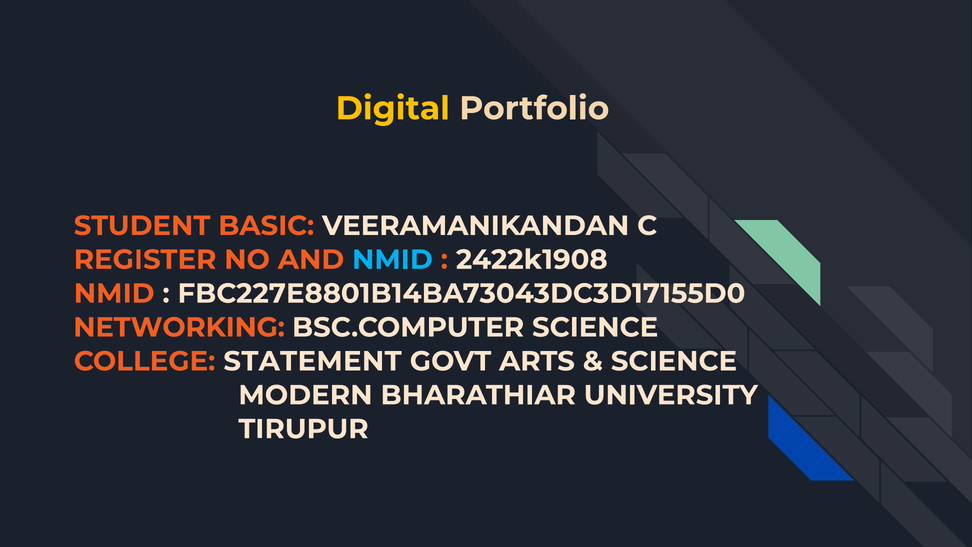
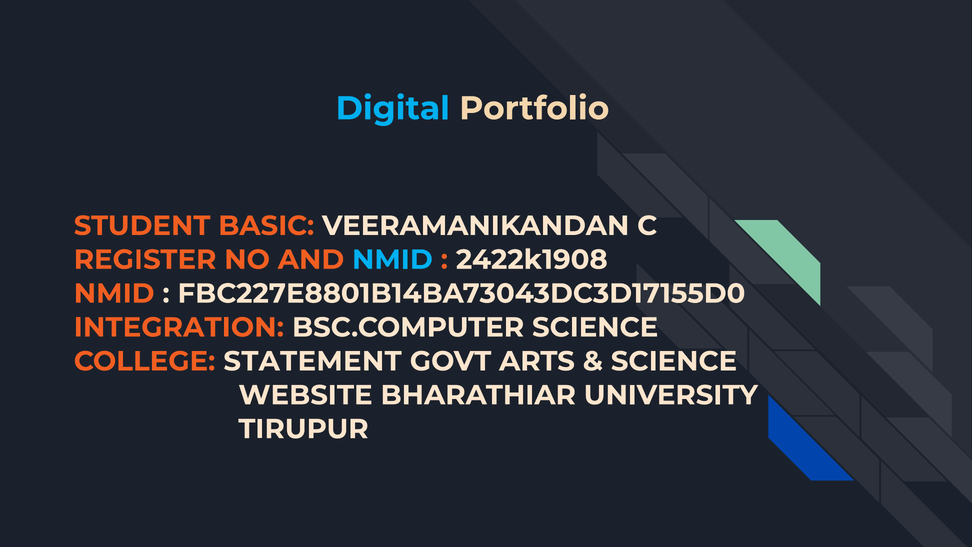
Digital colour: yellow -> light blue (393, 108)
NETWORKING: NETWORKING -> INTEGRATION (179, 327)
MODERN: MODERN -> WEBSITE (306, 395)
